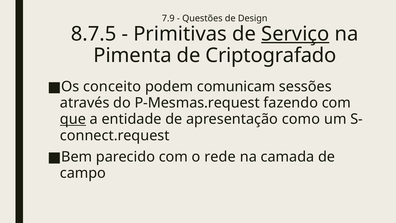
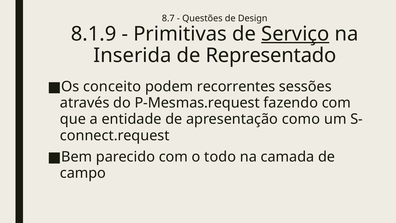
7.9: 7.9 -> 8.7 (168, 18)
8.7.5: 8.7.5 -> 8.1.9 (94, 34)
Pimenta: Pimenta -> Inserida (132, 55)
Criptografado: Criptografado -> Representado (271, 55)
comunicam: comunicam -> recorrentes (236, 86)
que underline: present -> none (73, 119)
rede: rede -> todo (220, 157)
